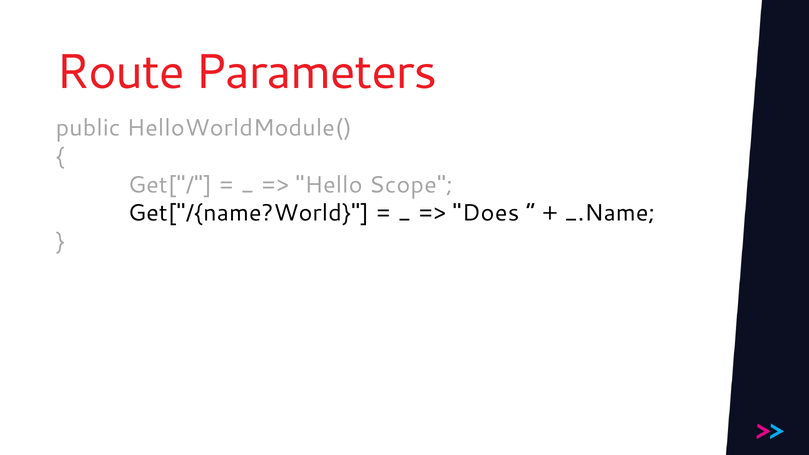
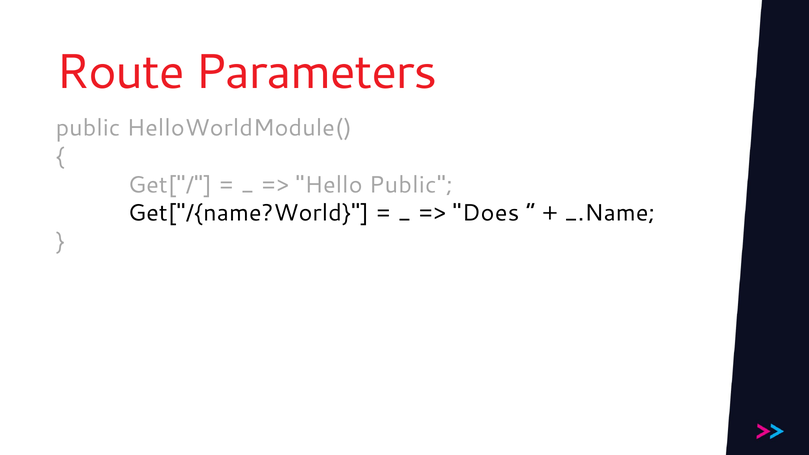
Hello Scope: Scope -> Public (411, 185)
